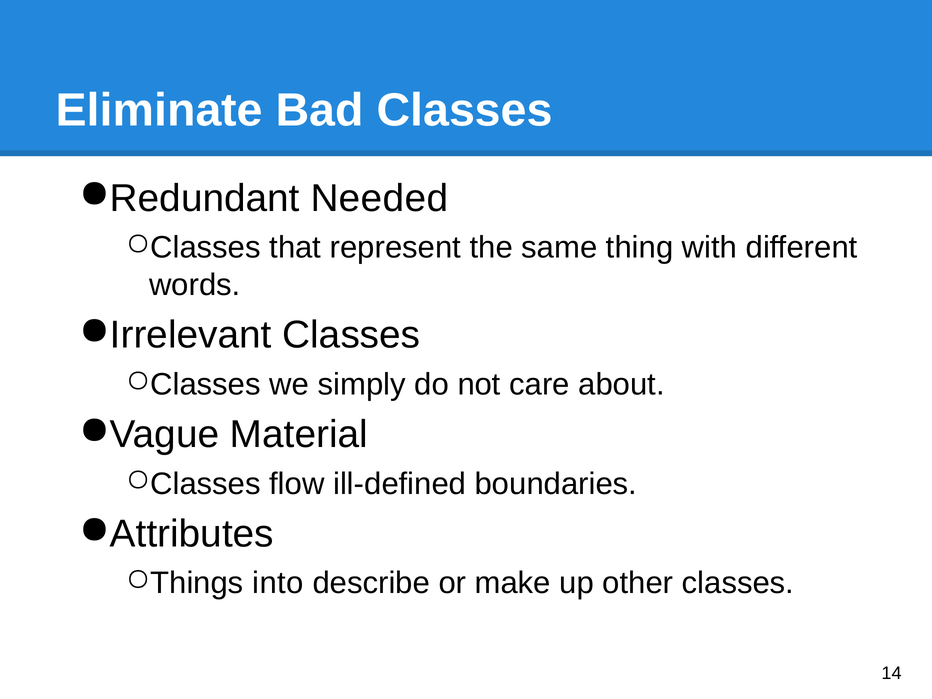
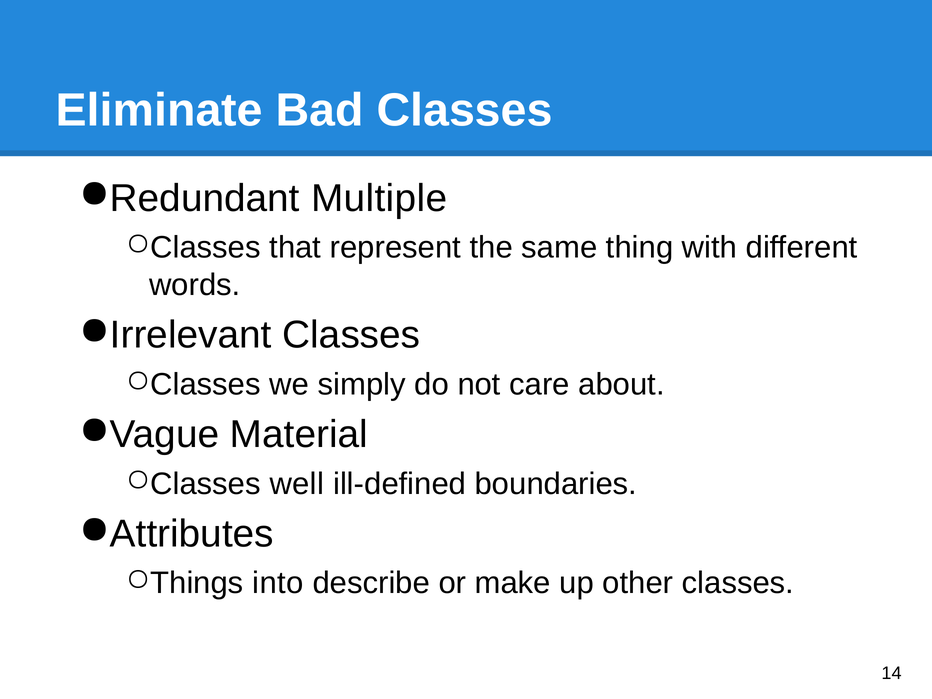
Needed: Needed -> Multiple (379, 198)
flow: flow -> well (297, 484)
